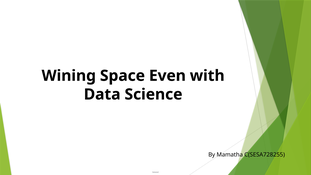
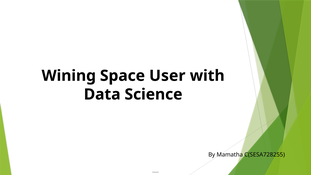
Even: Even -> User (167, 76)
